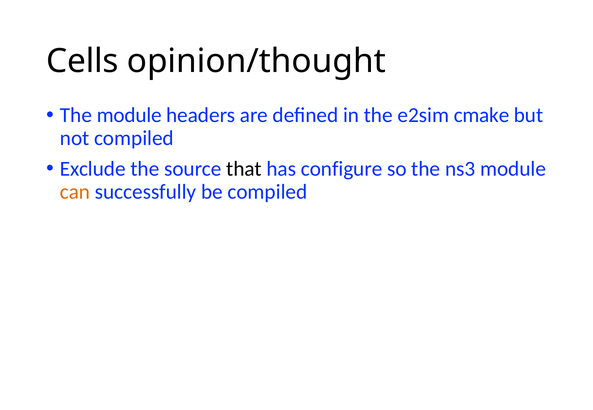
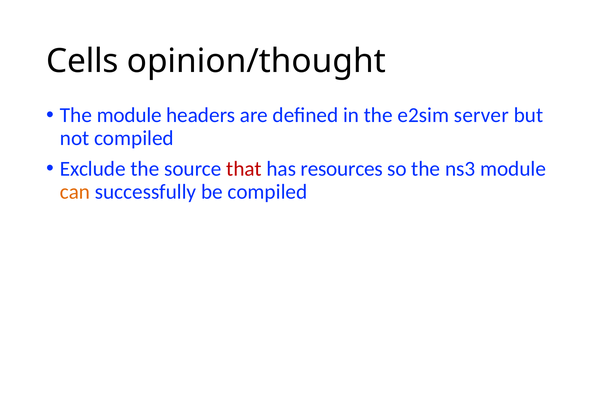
cmake: cmake -> server (481, 115)
that colour: black -> red (244, 169)
configure: configure -> resources (342, 169)
